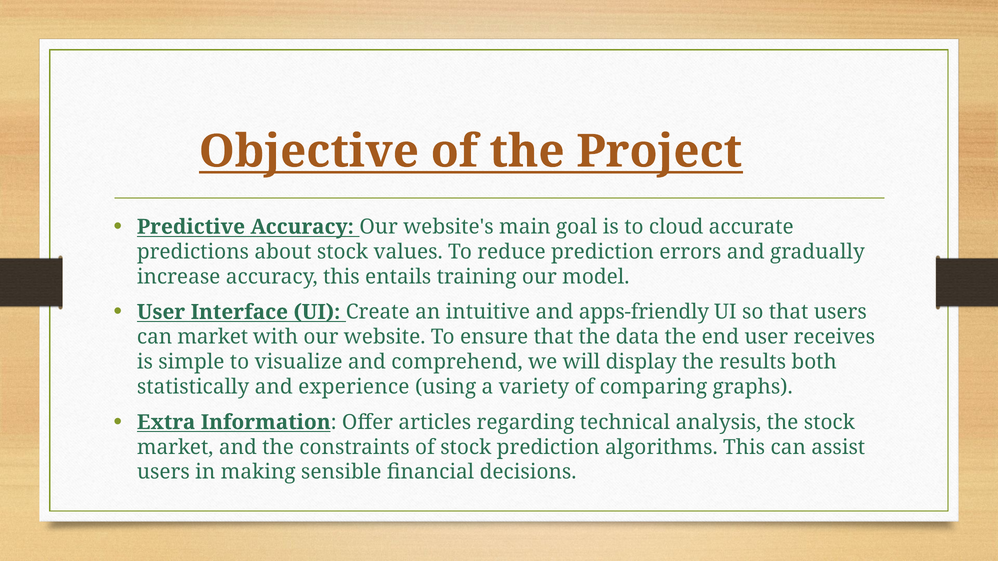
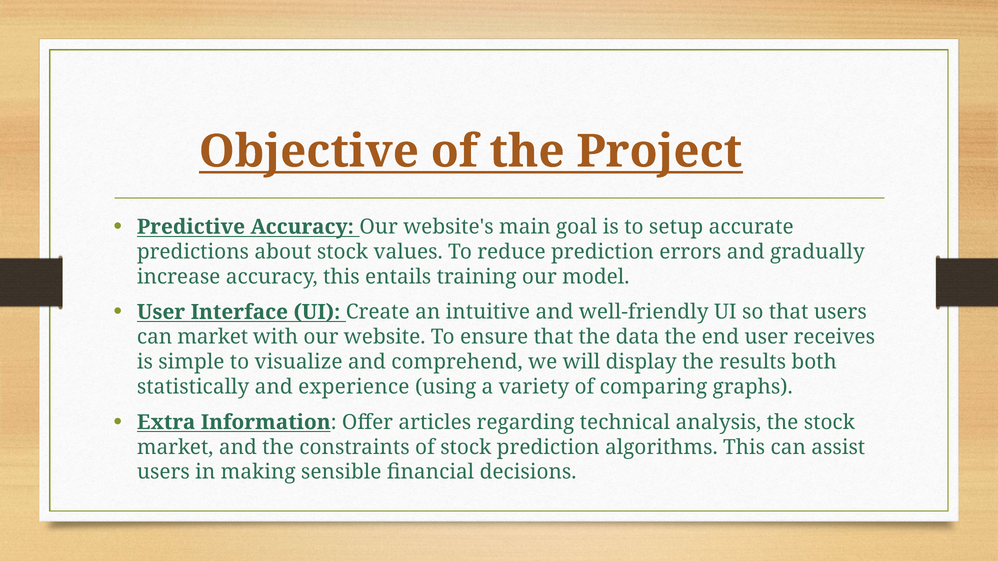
cloud: cloud -> setup (676, 227)
apps-friendly: apps-friendly -> well-friendly (644, 312)
